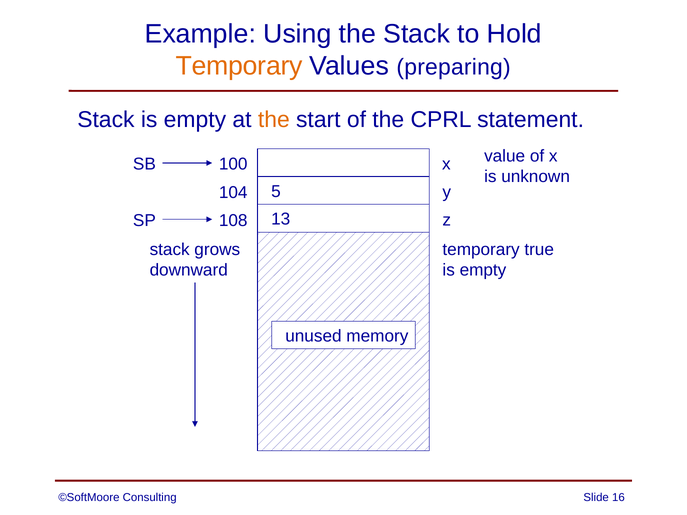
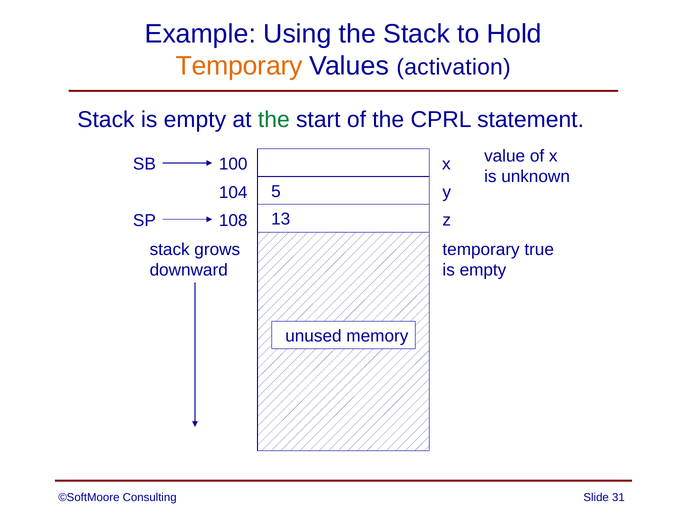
preparing: preparing -> activation (454, 67)
the colour: orange -> green (274, 120)
16: 16 -> 31 (618, 498)
